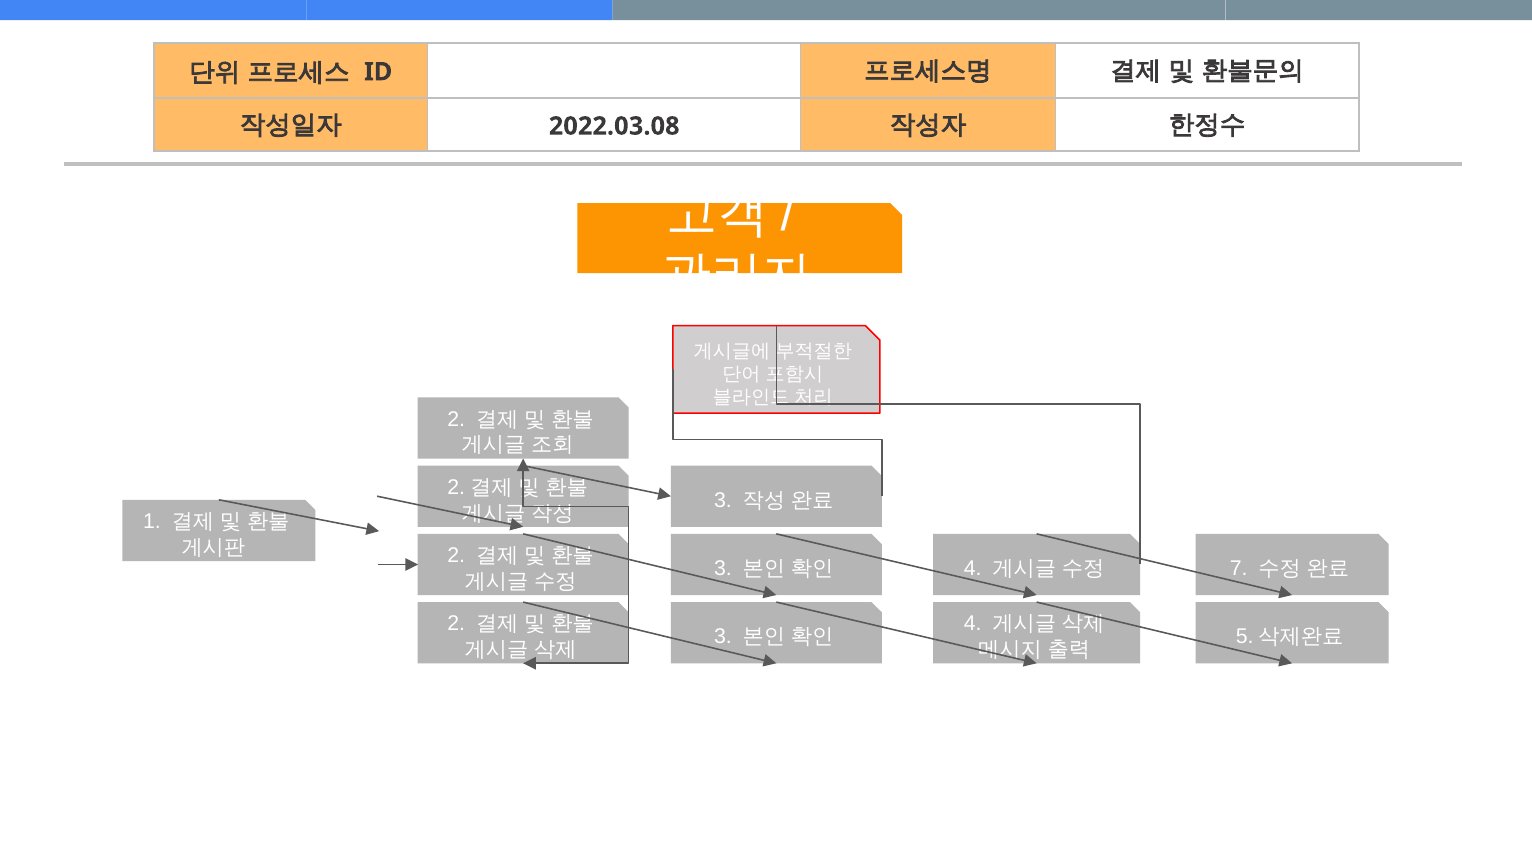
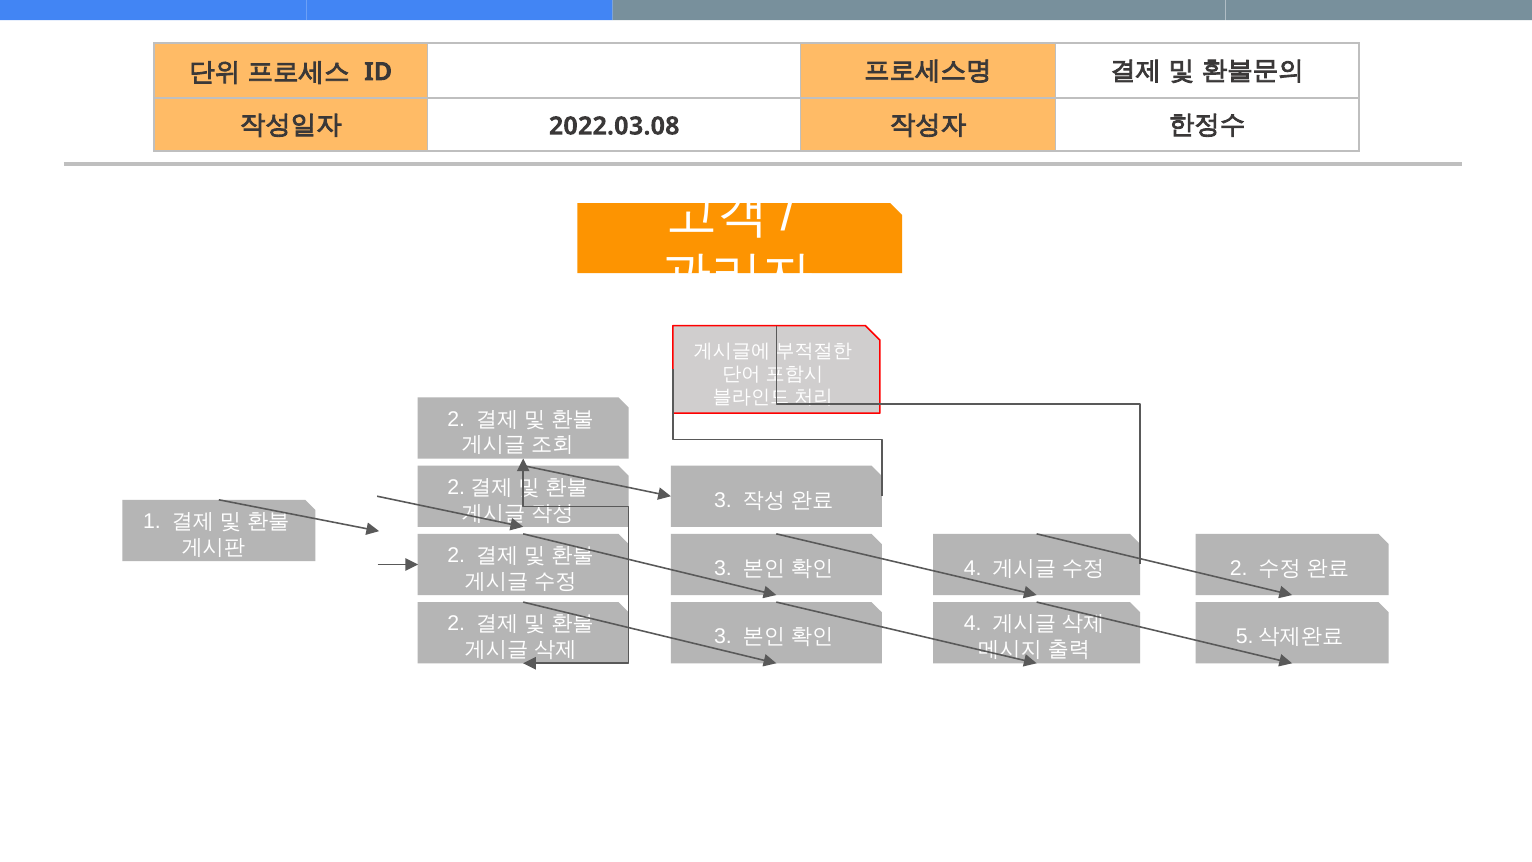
7: 7 -> 2 (1239, 568)
